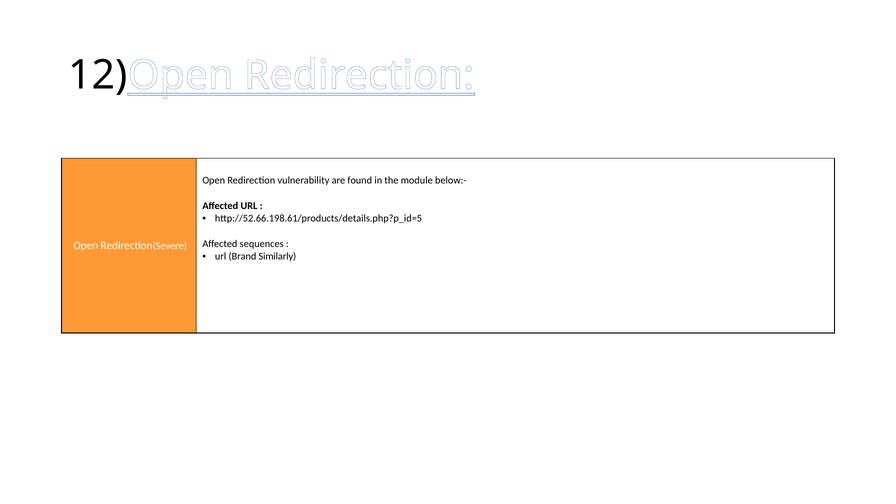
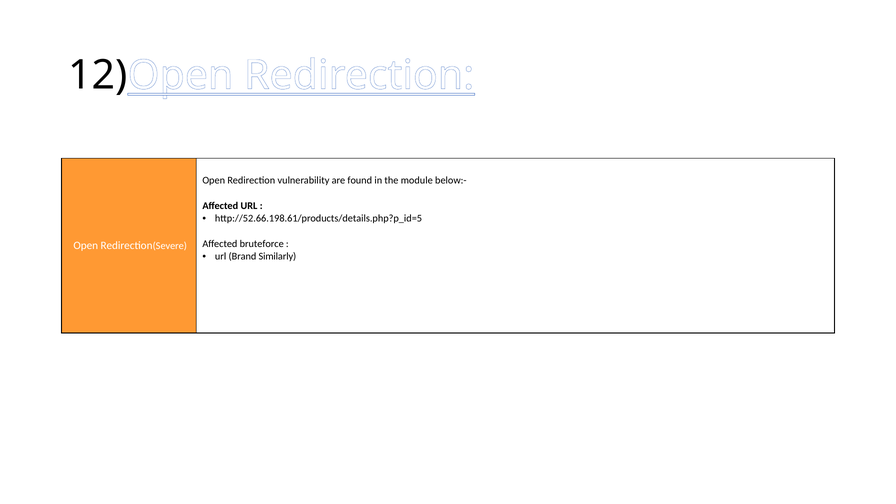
sequences: sequences -> bruteforce (262, 244)
